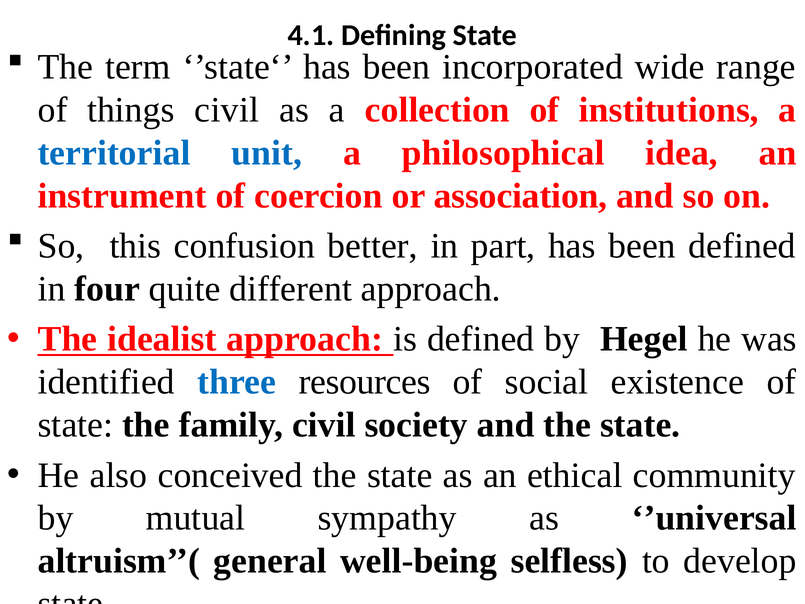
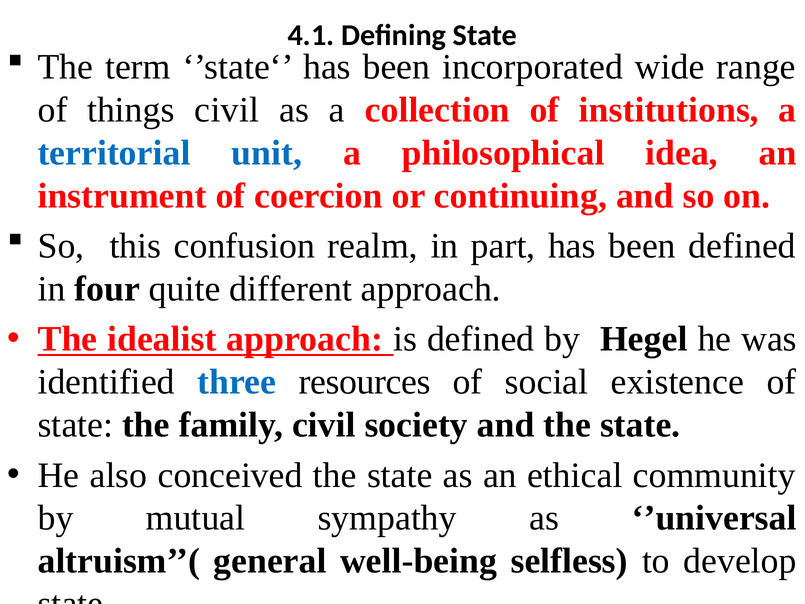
association: association -> continuing (520, 196)
better: better -> realm (373, 246)
